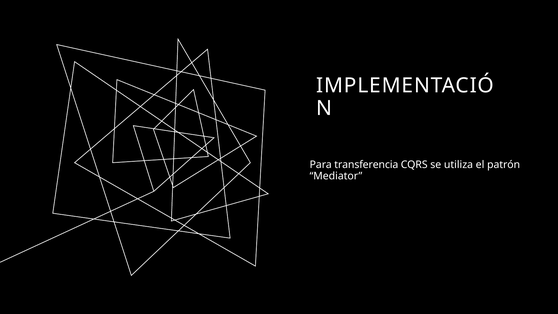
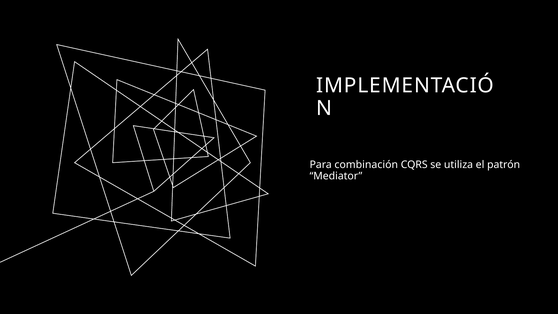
transferencia: transferencia -> combinación (366, 165)
